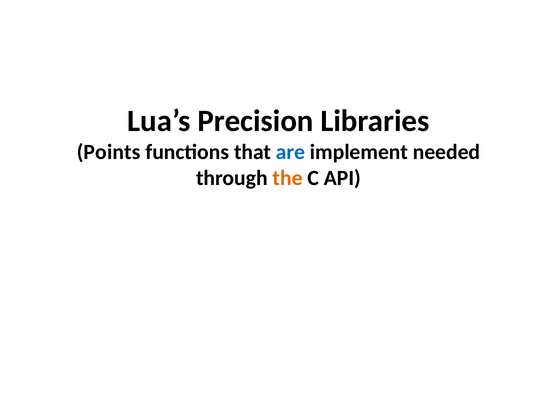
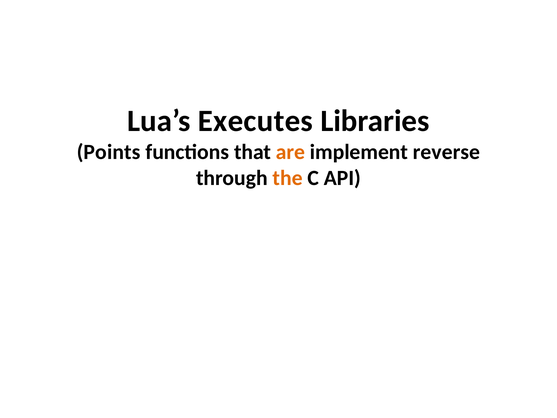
Precision: Precision -> Executes (255, 121)
are colour: blue -> orange (291, 152)
needed: needed -> reverse (446, 152)
